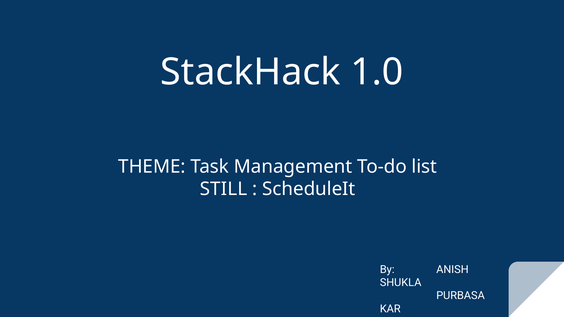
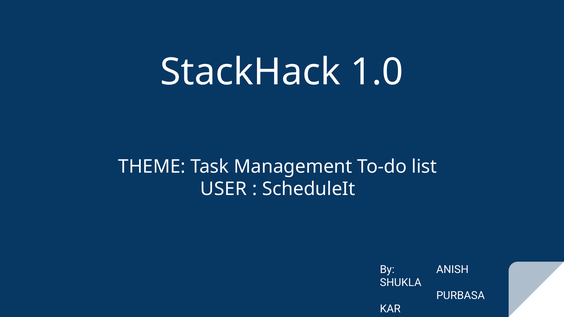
STILL: STILL -> USER (223, 189)
